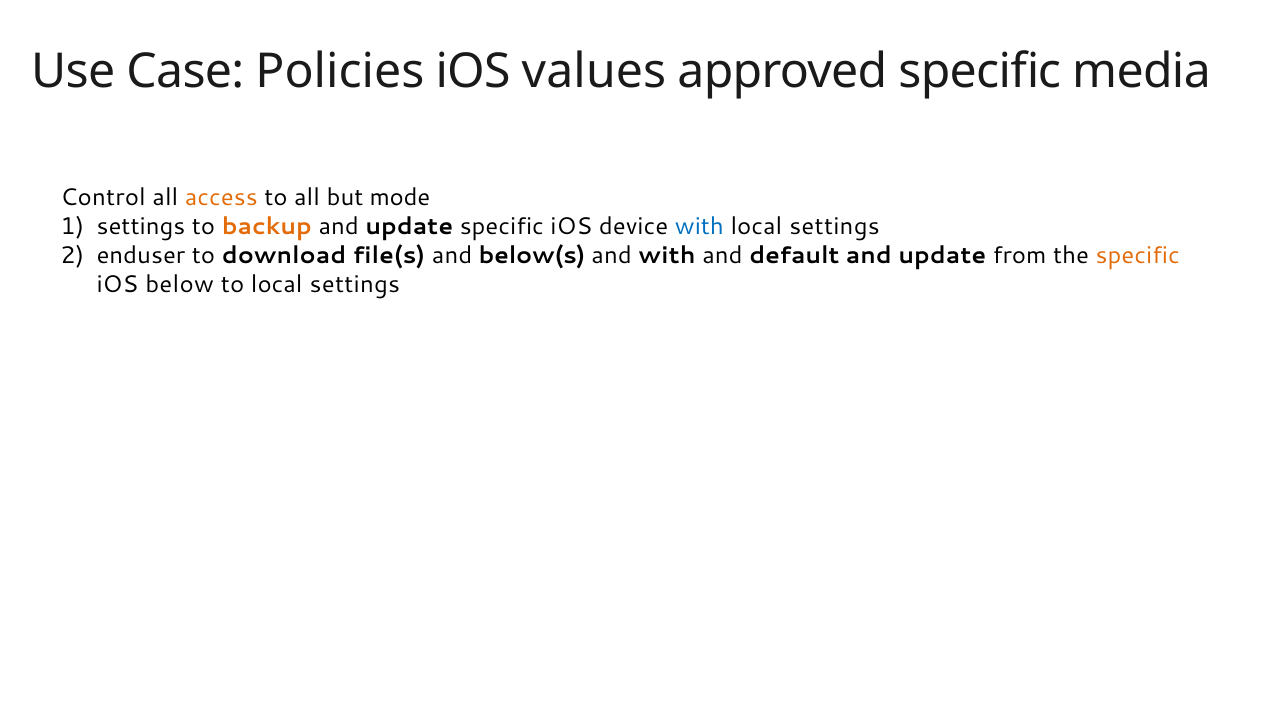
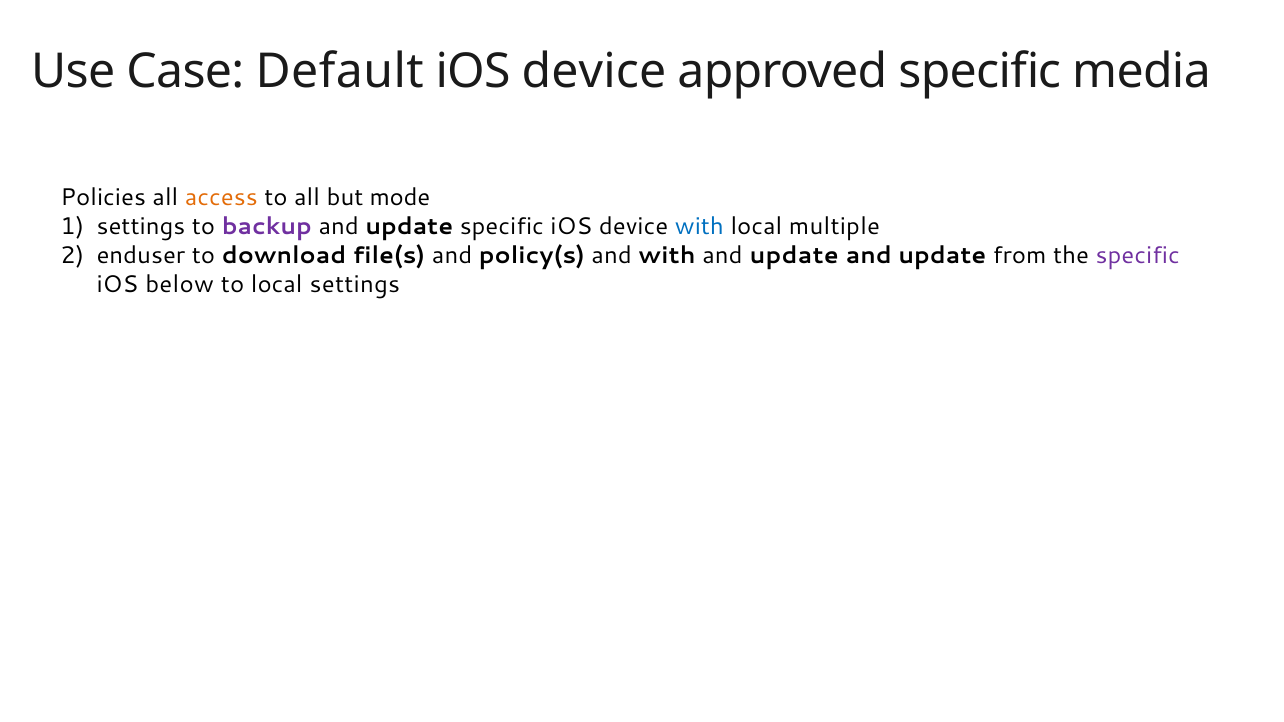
Policies: Policies -> Default (340, 71)
values: values -> device (594, 71)
Control: Control -> Policies (103, 198)
backup colour: orange -> purple (267, 226)
settings: settings -> multiple (835, 226)
below(s: below(s -> policy(s (532, 255)
default: default -> update (794, 255)
specific colour: orange -> purple (1138, 255)
